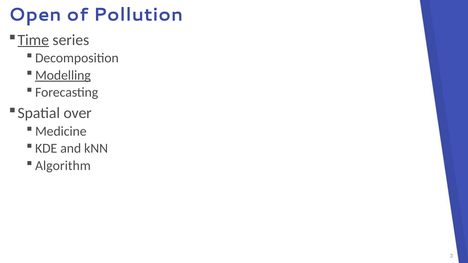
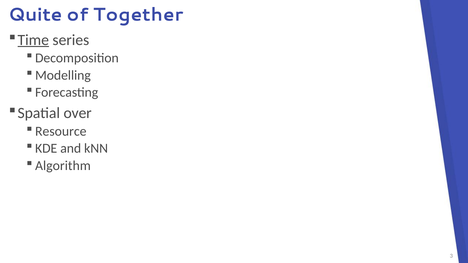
Open: Open -> Quite (35, 15)
Pollution: Pollution -> Together (138, 15)
Modelling underline: present -> none (63, 75)
Medicine: Medicine -> Resource (61, 131)
